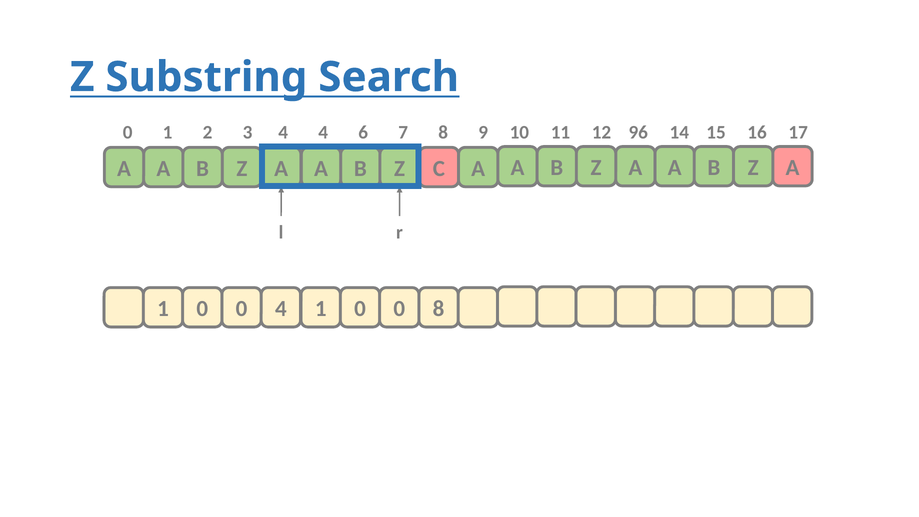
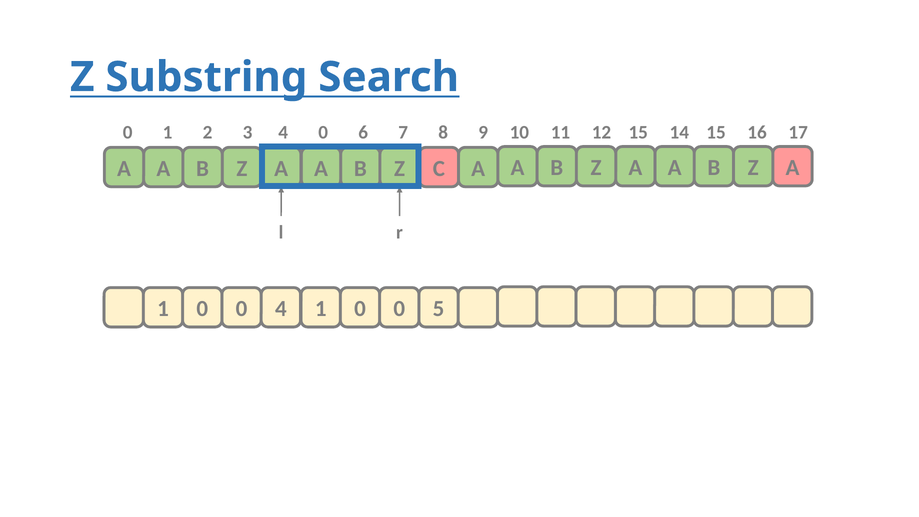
4 4: 4 -> 0 (323, 132)
12 96: 96 -> 15 (638, 132)
0 8: 8 -> 5 (439, 309)
